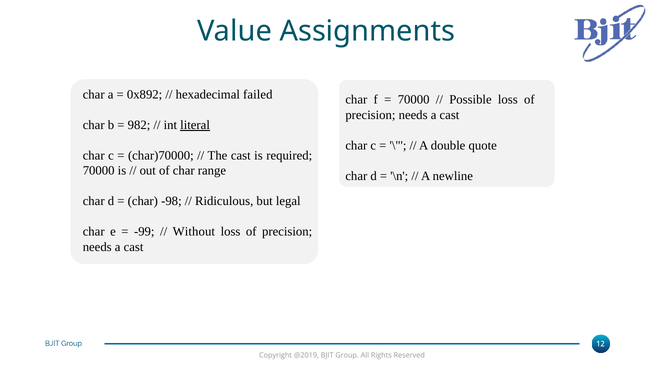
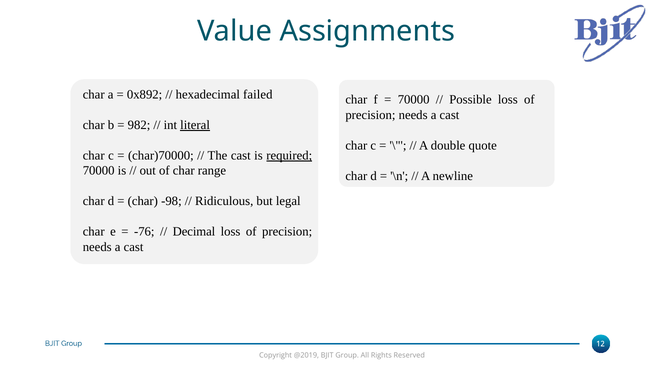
required underline: none -> present (289, 156)
-99: -99 -> -76 (144, 232)
Without: Without -> Decimal (194, 232)
